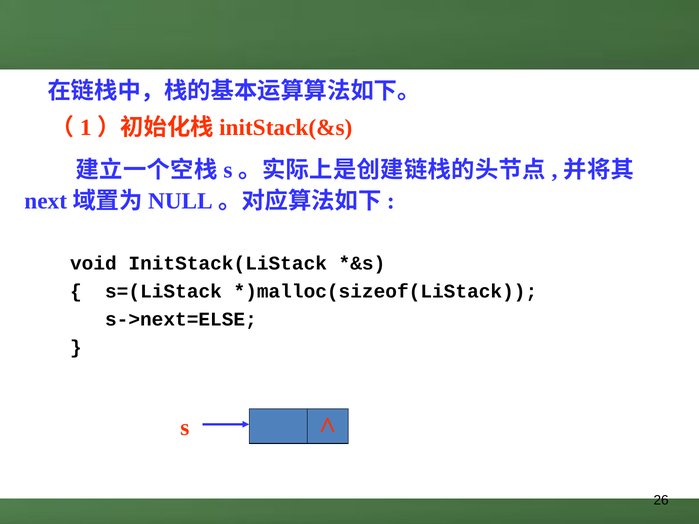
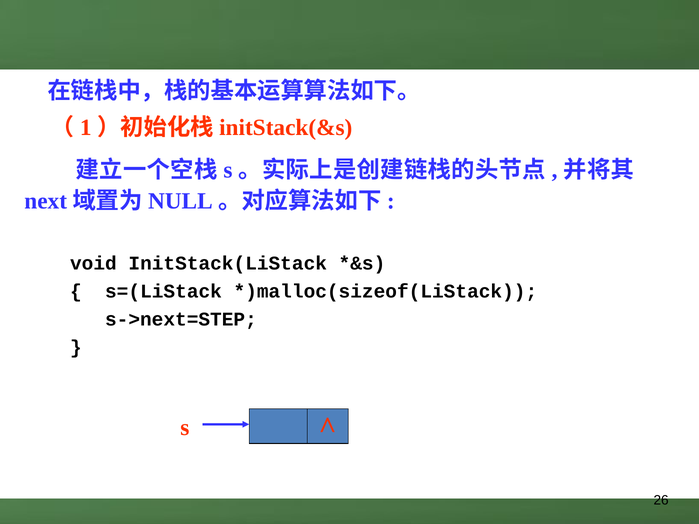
s->next=ELSE: s->next=ELSE -> s->next=STEP (181, 320)
